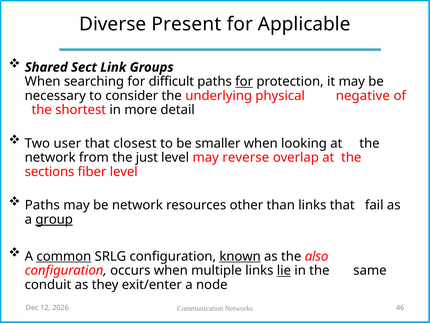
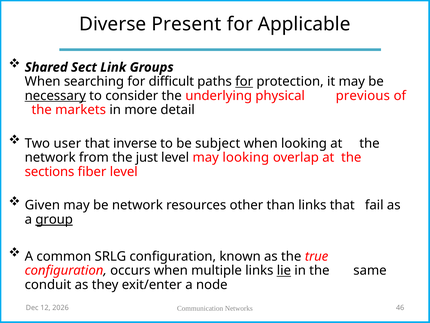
necessary underline: none -> present (55, 96)
negative: negative -> previous (363, 96)
shortest: shortest -> markets (81, 110)
closest: closest -> inverse (135, 143)
smaller: smaller -> subject (218, 143)
reverse: reverse -> looking (246, 157)
Paths: Paths -> Given (42, 205)
common underline: present -> none (64, 256)
known underline: present -> none (240, 256)
also: also -> true (317, 256)
